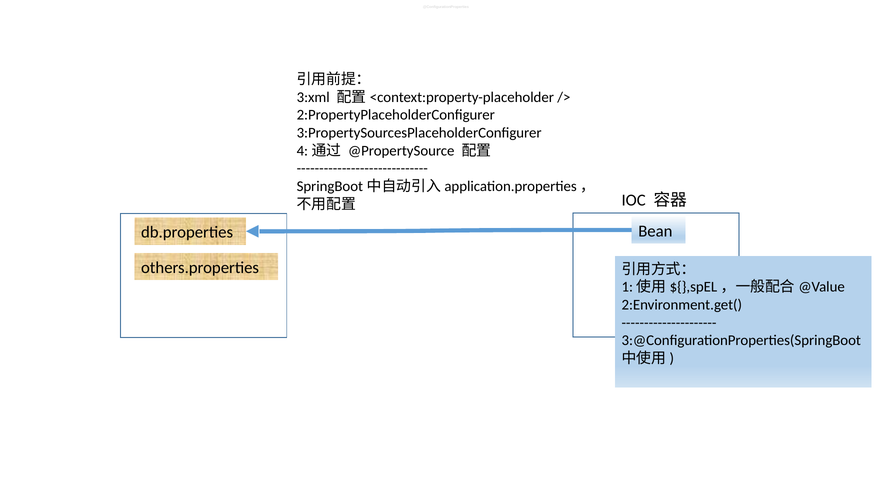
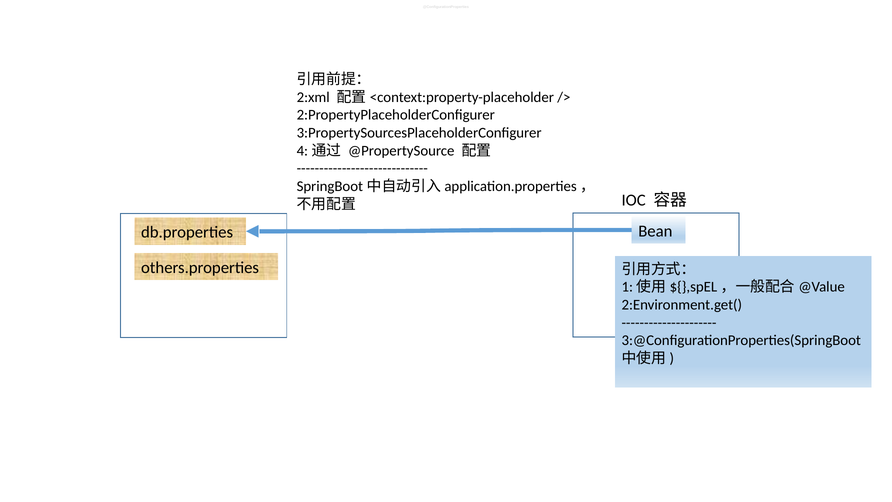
3:xml: 3:xml -> 2:xml (313, 97)
